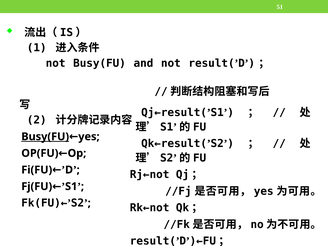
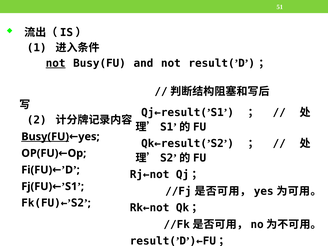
not underline: none -> present (56, 63)
